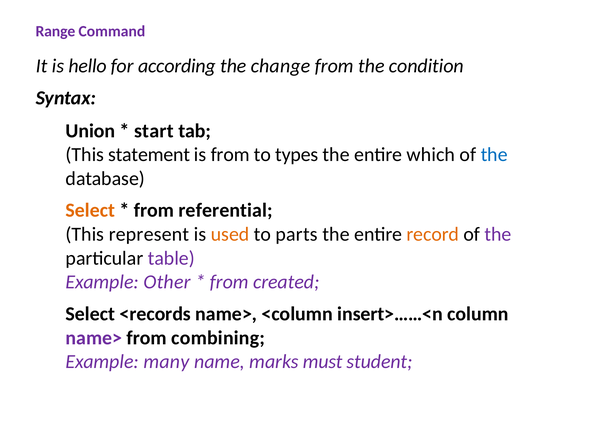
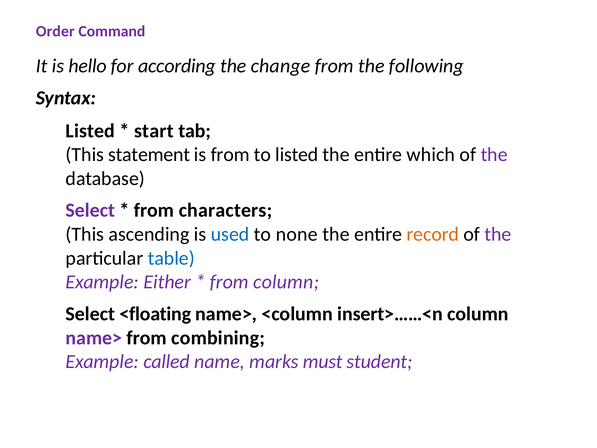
Range: Range -> Order (55, 31)
condition: condition -> following (426, 66)
Union: Union -> Listed (90, 131)
to types: types -> listed (297, 155)
the colour: blue -> purple (494, 155)
Select colour: orange -> purple (90, 210)
referential: referential -> characters (225, 210)
represent: represent -> ascending (149, 234)
used colour: orange -> blue (230, 234)
parts: parts -> none (297, 234)
table colour: purple -> blue (171, 258)
Other: Other -> Either (167, 282)
from created: created -> column (286, 282)
<records: <records -> <floating (155, 314)
many: many -> called (167, 362)
